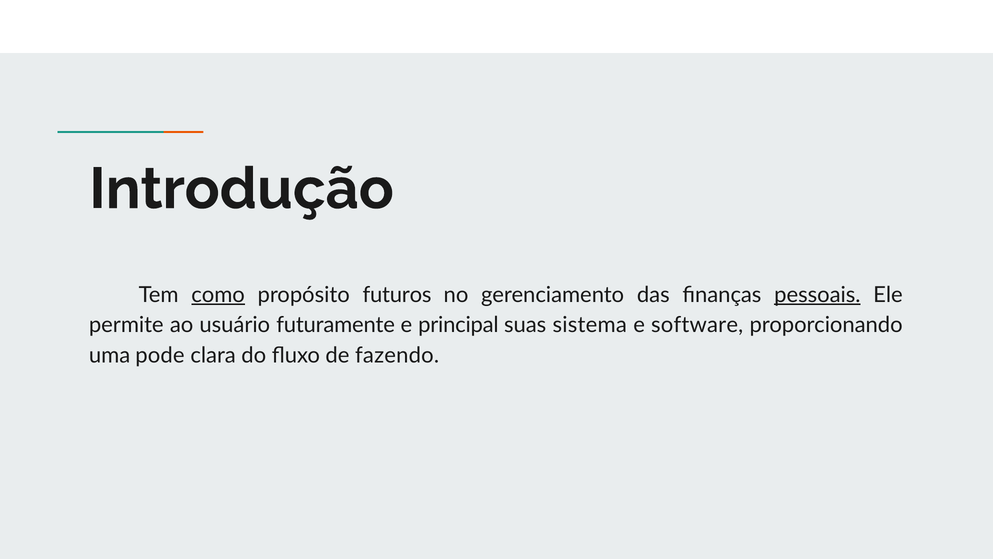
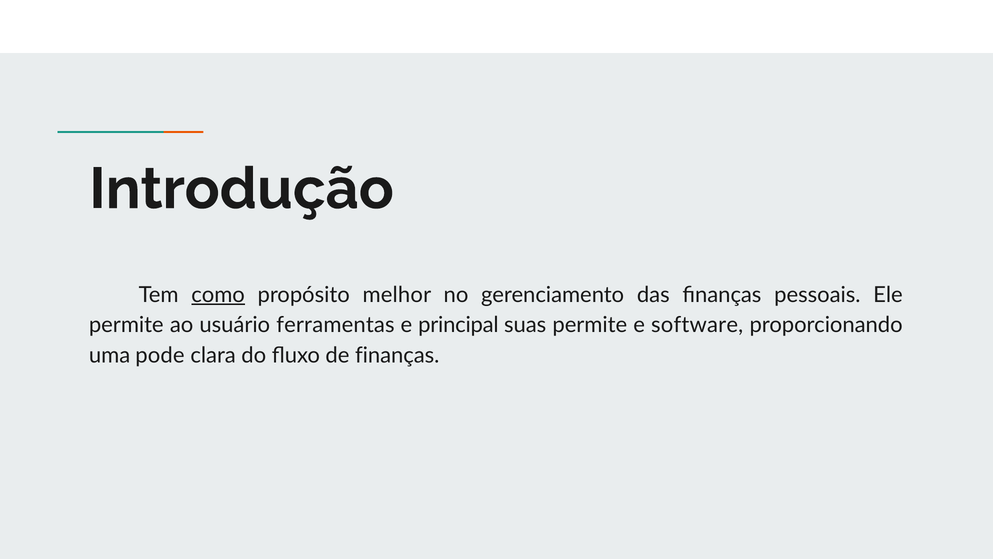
futuros: futuros -> melhor (397, 295)
pessoais underline: present -> none (817, 295)
futuramente: futuramente -> ferramentas (335, 325)
suas sistema: sistema -> permite (590, 325)
de fazendo: fazendo -> finanças (397, 355)
